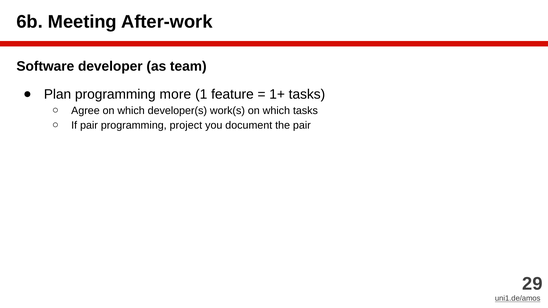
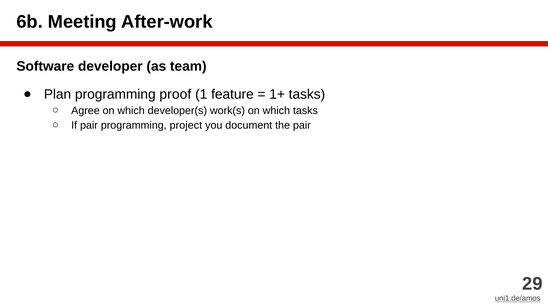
more: more -> proof (175, 94)
